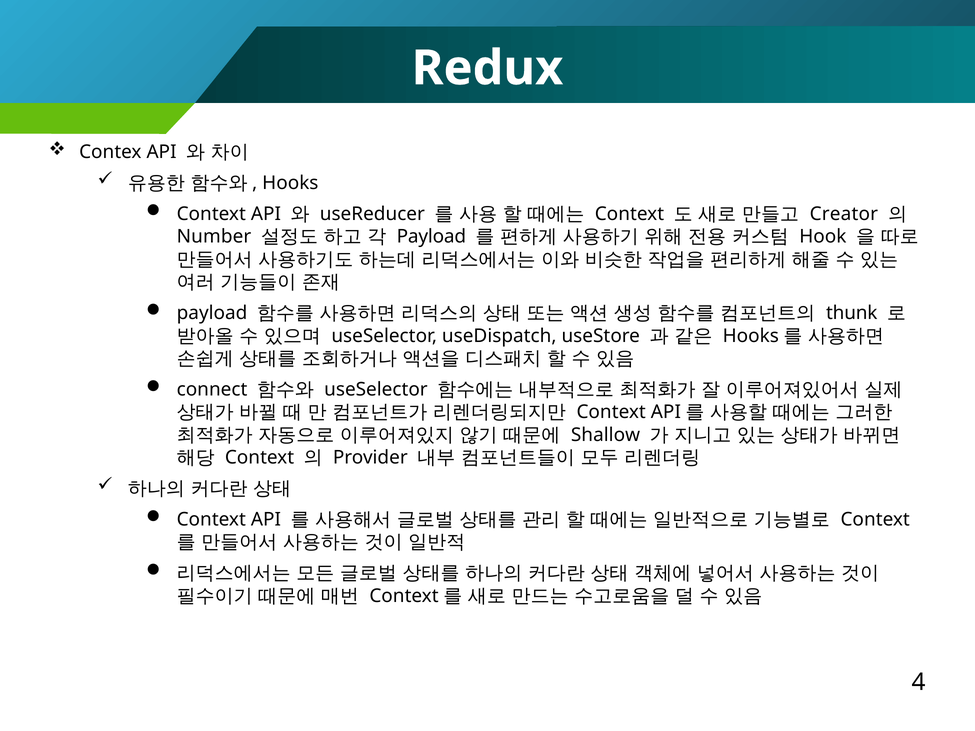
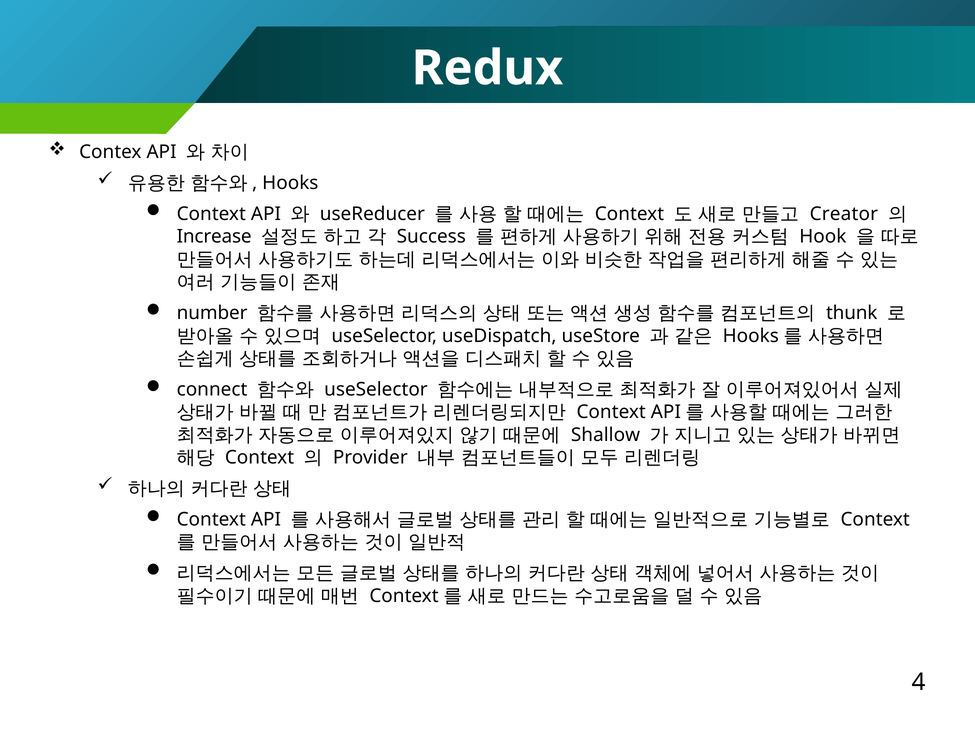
Number: Number -> Increase (214, 237)
Payload: Payload -> Success (431, 237)
payload: payload -> number (212, 313)
